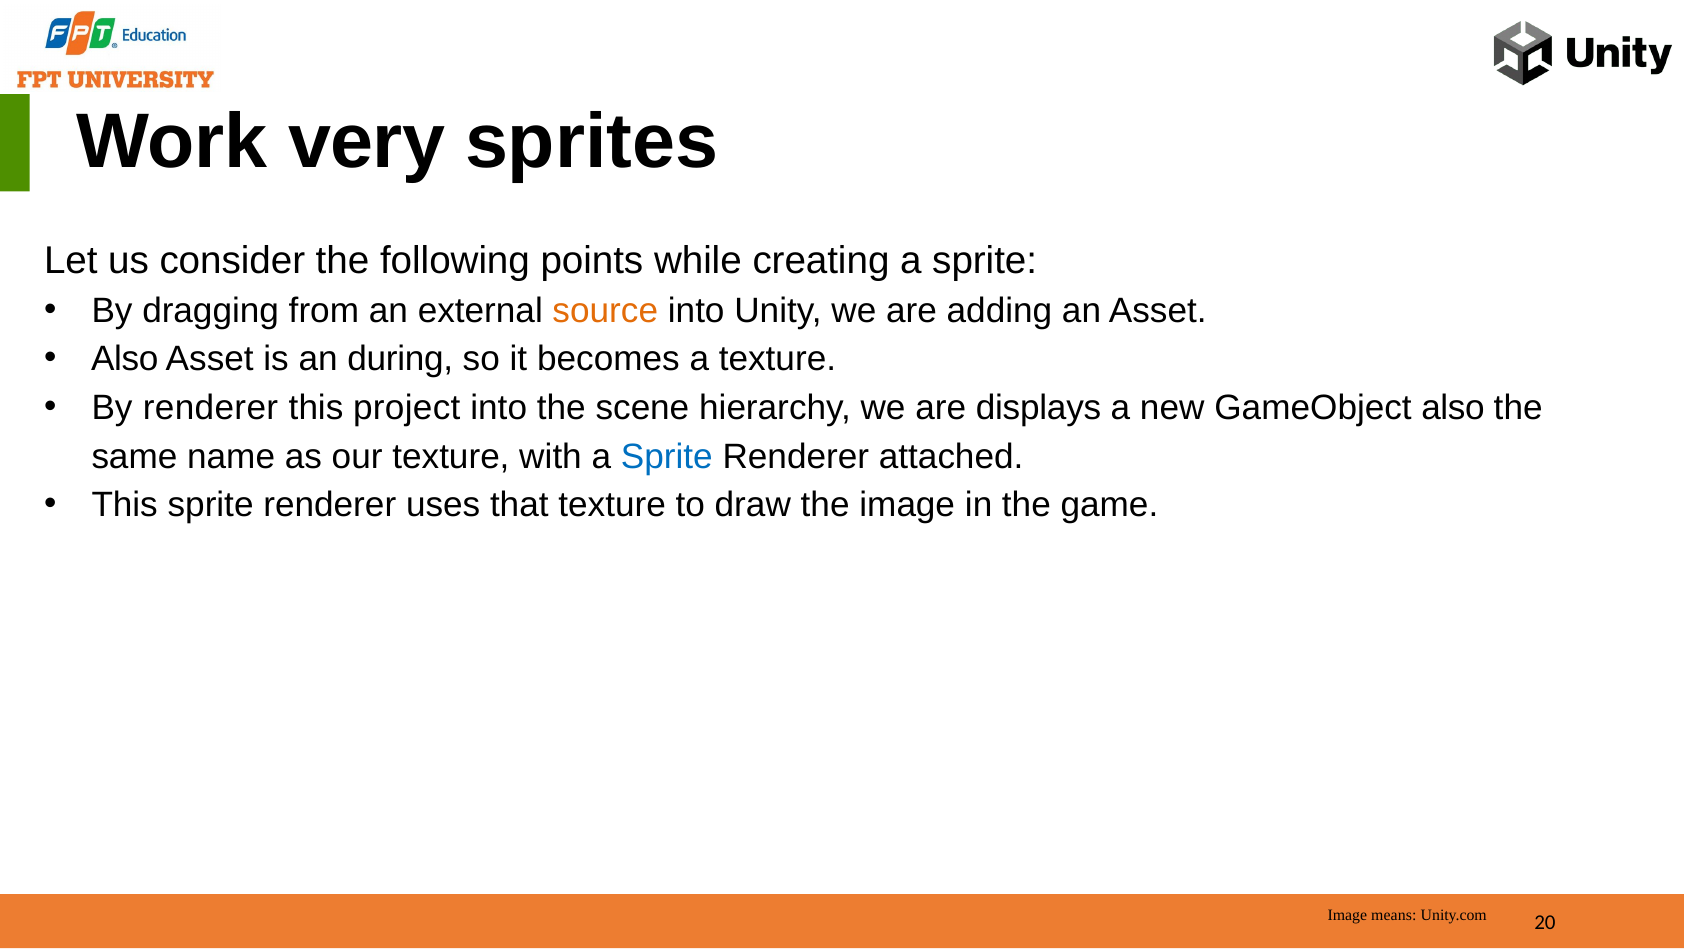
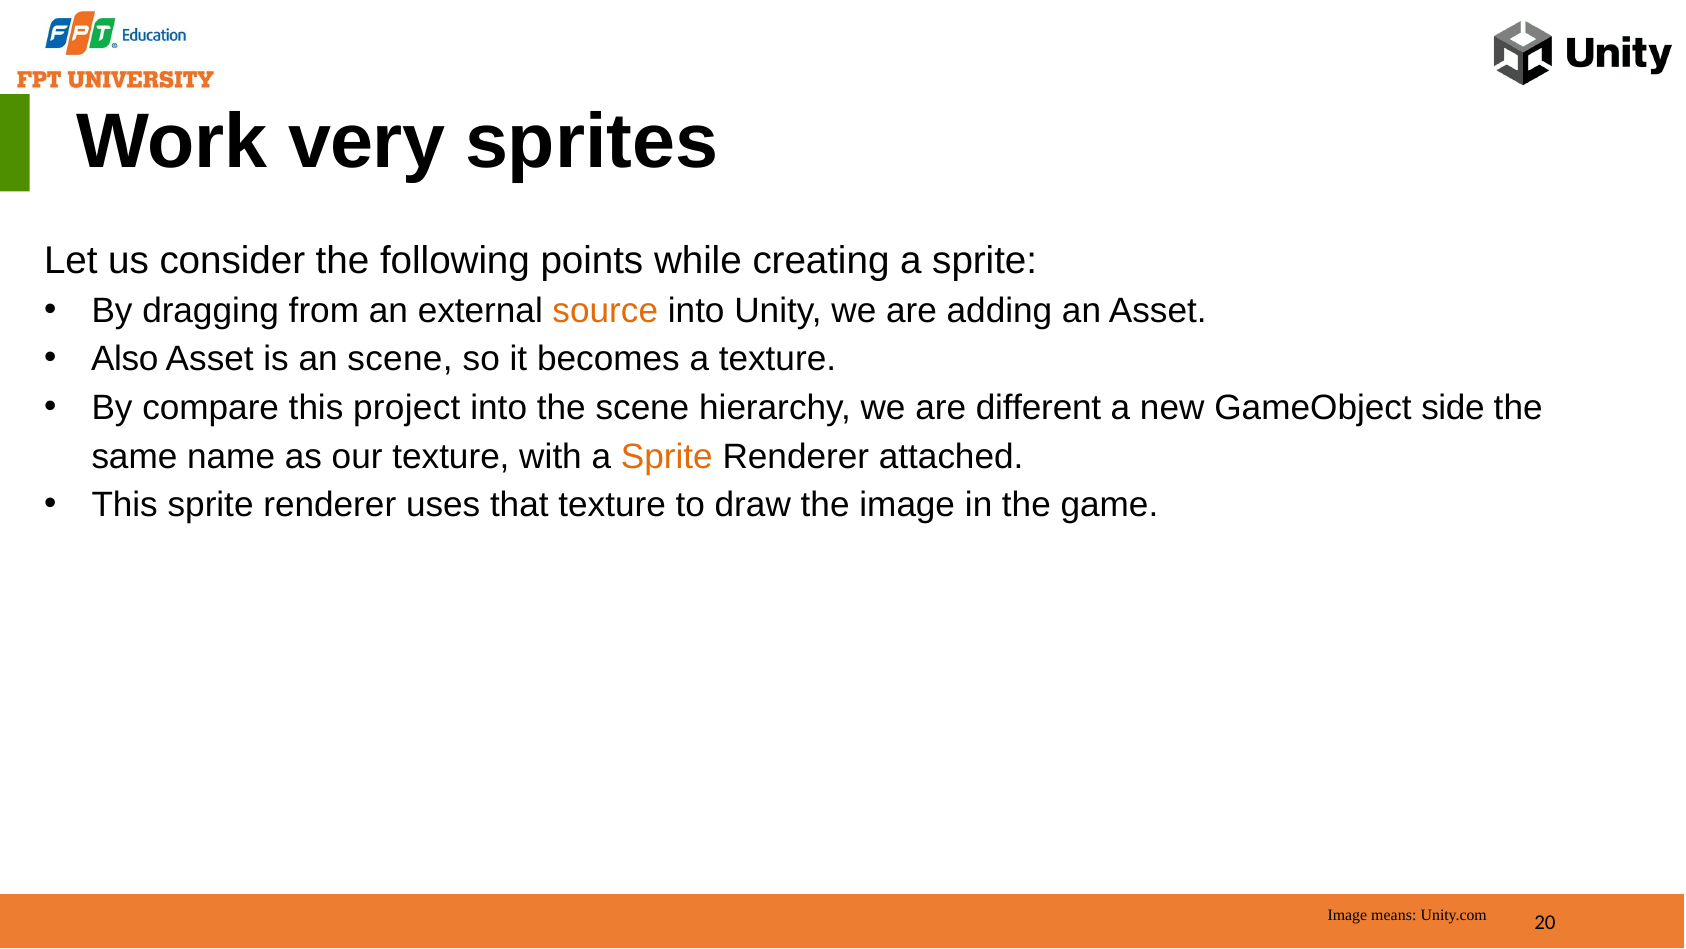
an during: during -> scene (400, 359)
By renderer: renderer -> compare (211, 408)
displays: displays -> different (1039, 408)
GameObject also: also -> side (1453, 408)
Sprite colour: blue -> orange (667, 456)
